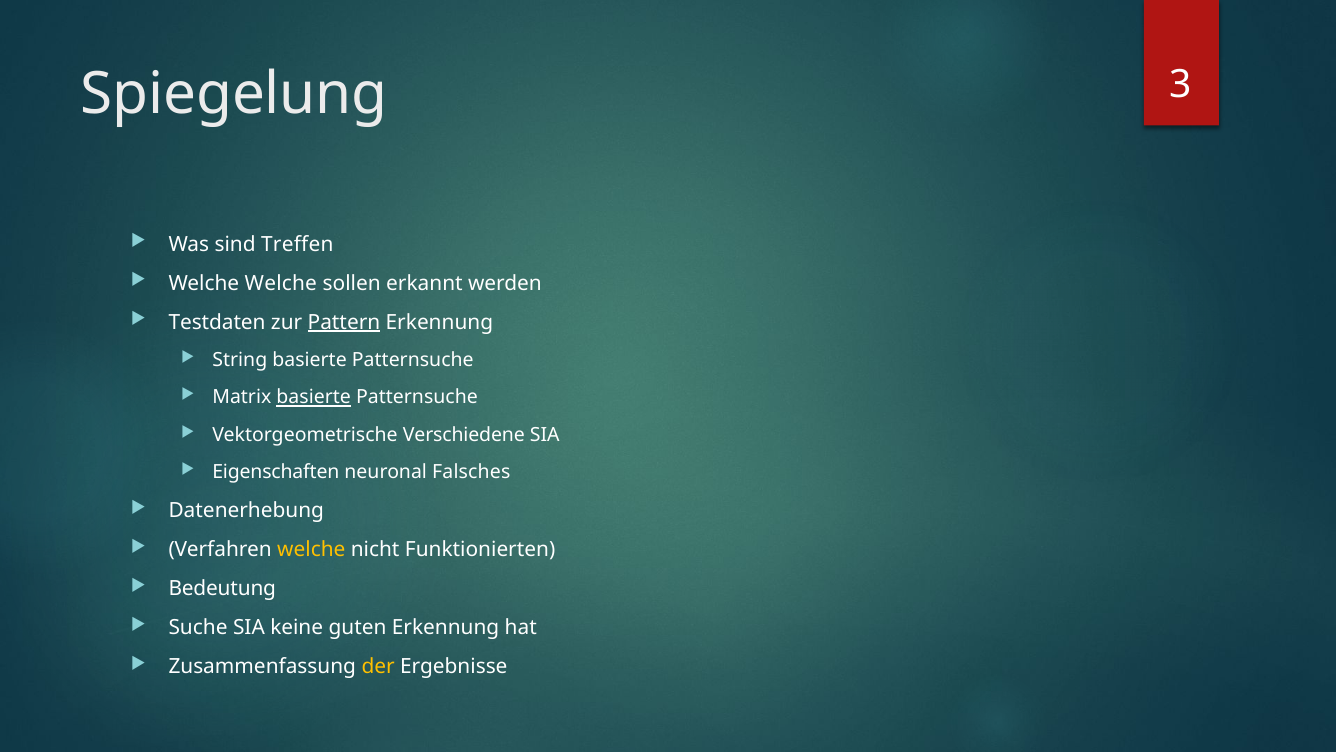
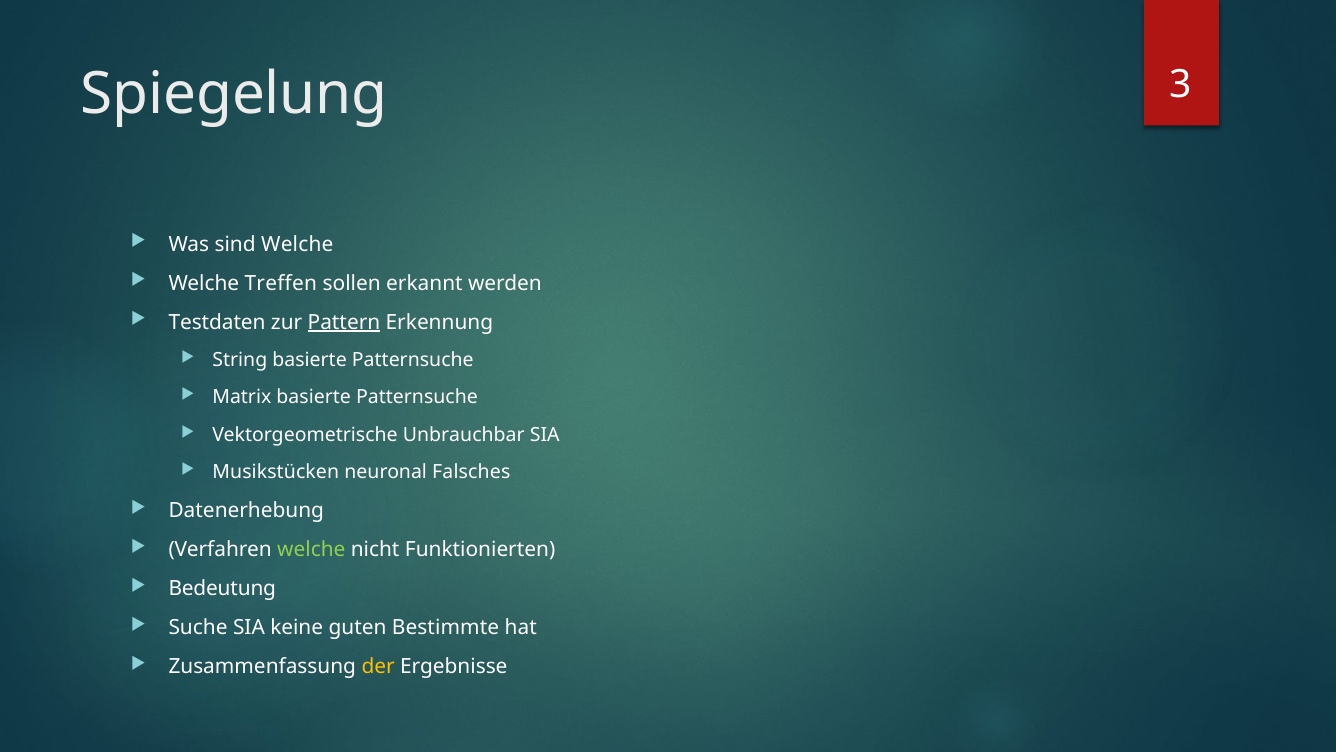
sind Treffen: Treffen -> Welche (297, 244)
Welche Welche: Welche -> Treffen (281, 283)
basierte underline: present -> none (314, 397)
Verschiedene: Verschiedene -> Unbrauchbar (464, 435)
Eigenschaften: Eigenschaften -> Musikstücken (276, 472)
welche colour: yellow -> light green (311, 549)
guten Erkennung: Erkennung -> Bestimmte (446, 627)
